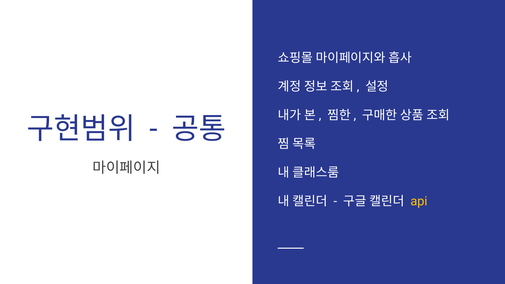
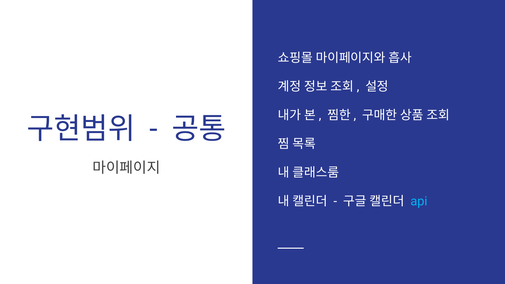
api colour: yellow -> light blue (419, 201)
